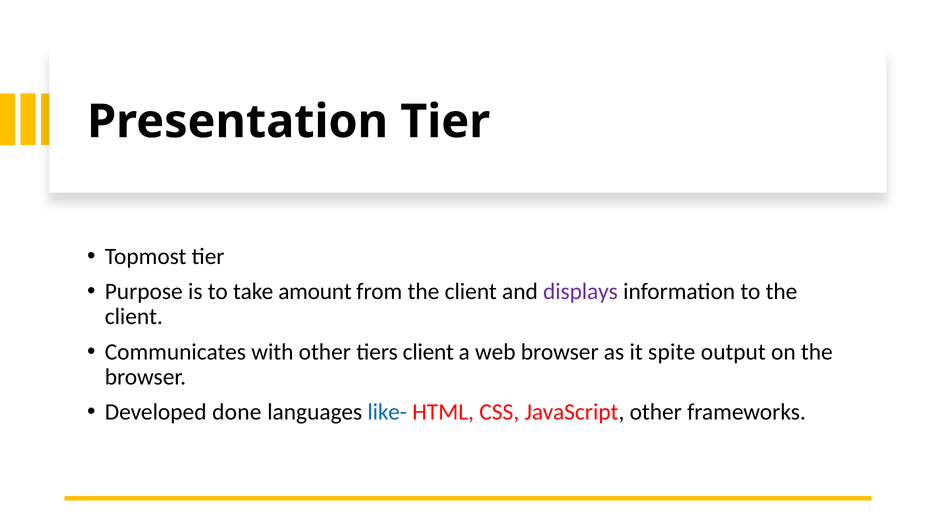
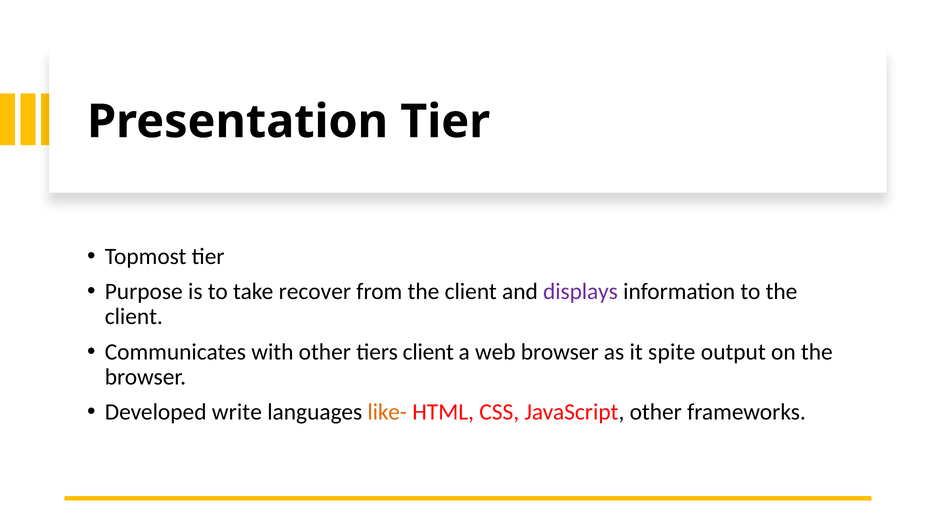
amount: amount -> recover (315, 291)
done: done -> write (237, 412)
like- colour: blue -> orange (387, 412)
